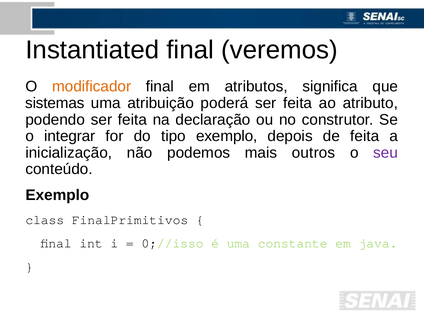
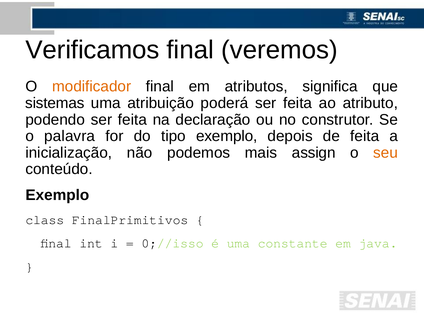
Instantiated: Instantiated -> Verificamos (92, 50)
integrar: integrar -> palavra (70, 136)
outros: outros -> assign (314, 153)
seu colour: purple -> orange (386, 153)
